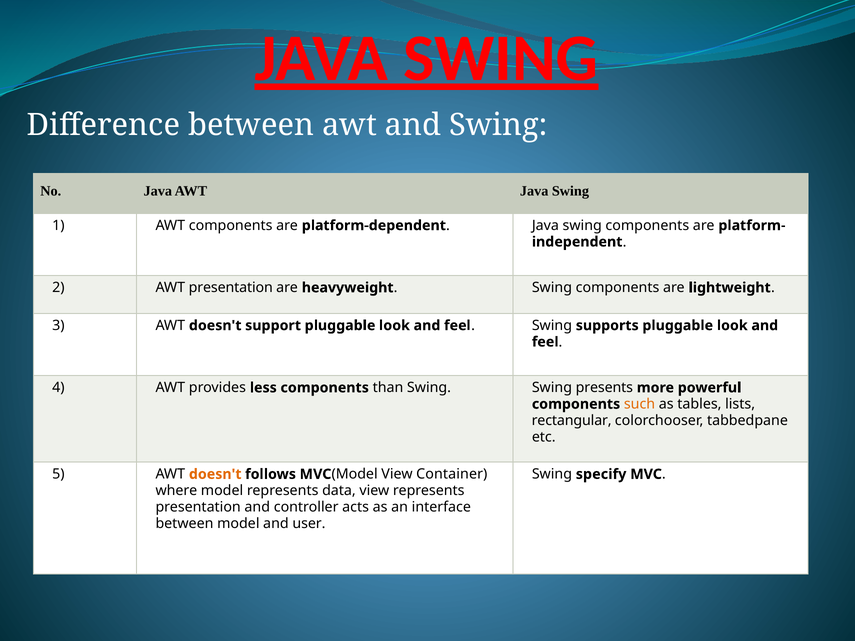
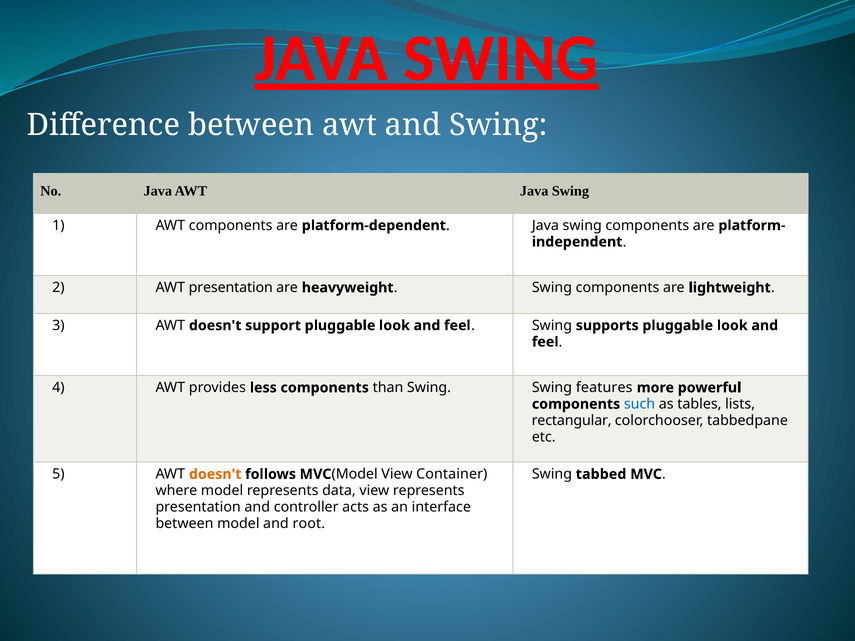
presents: presents -> features (604, 388)
such colour: orange -> blue (640, 404)
specify: specify -> tabbed (601, 474)
user: user -> root (309, 524)
